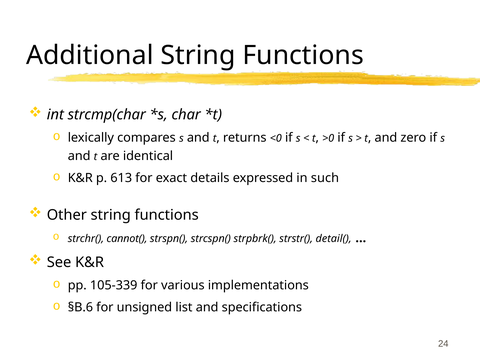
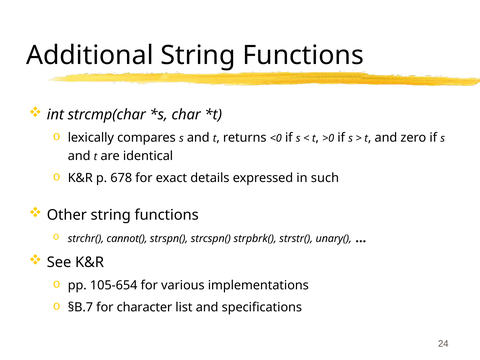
613: 613 -> 678 (121, 178)
detail(: detail( -> unary( (334, 239)
105-339: 105-339 -> 105-654 (114, 285)
§B.6: §B.6 -> §B.7 (80, 307)
unsigned: unsigned -> character (144, 307)
